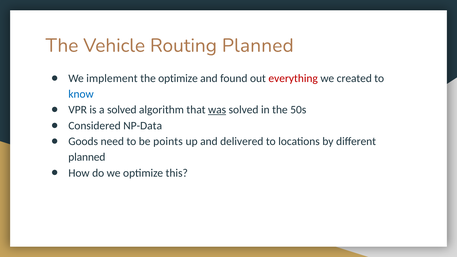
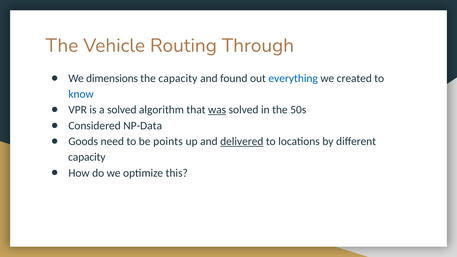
Routing Planned: Planned -> Through (258, 46)
implement: implement -> dimensions (112, 78)
the optimize: optimize -> capacity (178, 78)
everything colour: red -> blue (293, 78)
delivered underline: none -> present (242, 141)
planned: planned -> capacity (87, 157)
